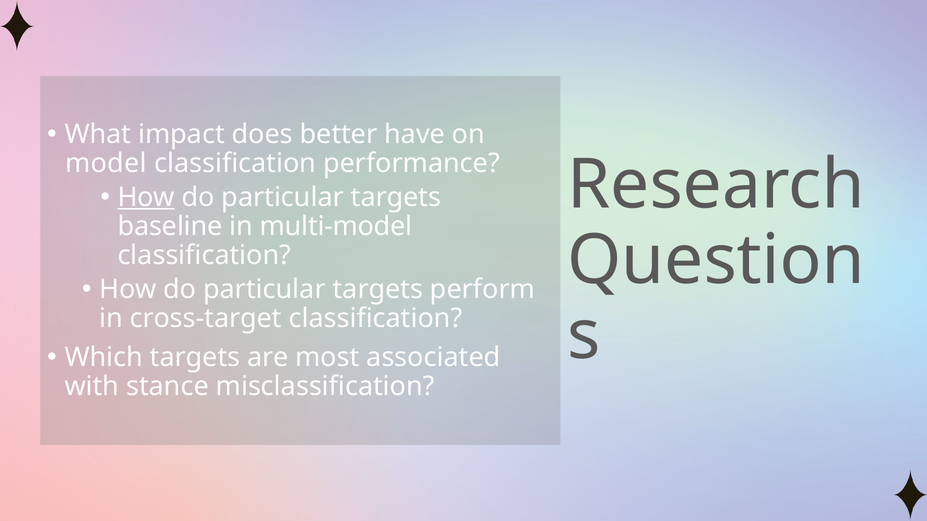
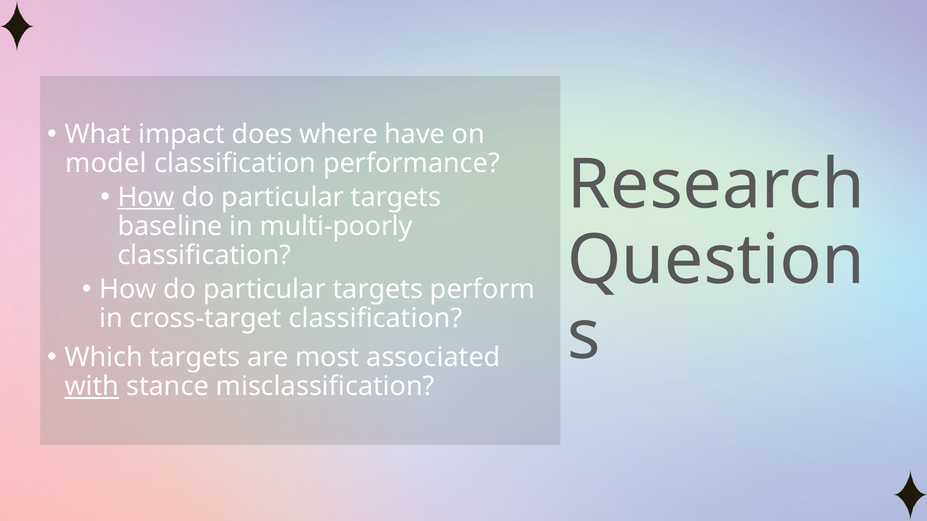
better: better -> where (339, 134)
multi-model: multi-model -> multi-poorly (336, 227)
with underline: none -> present (92, 387)
